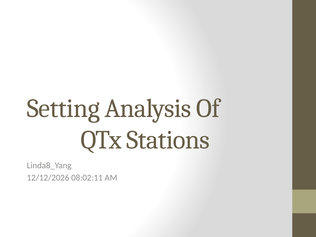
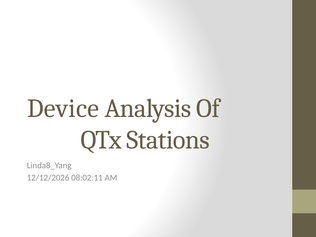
Setting: Setting -> Device (63, 108)
